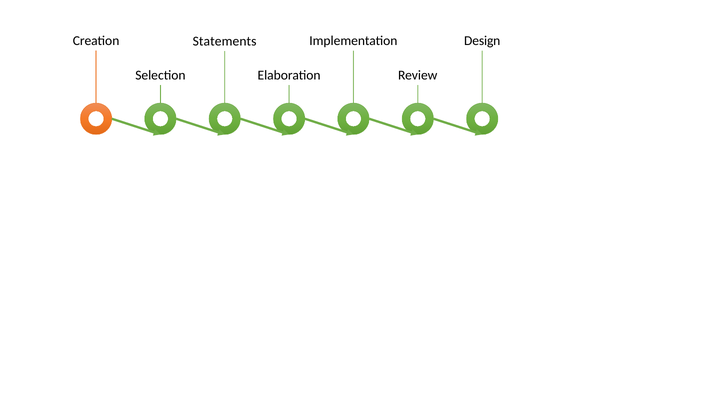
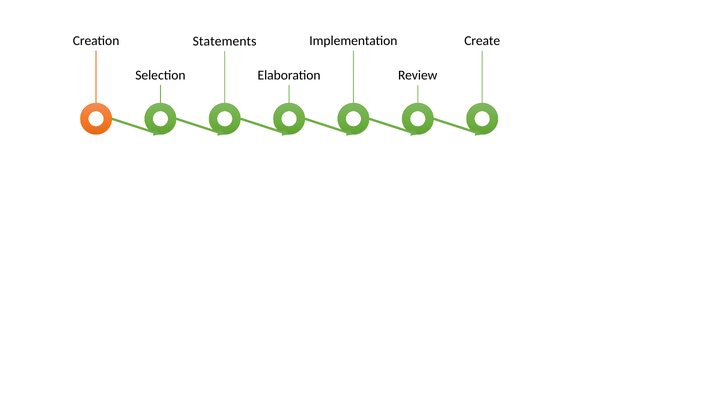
Design: Design -> Create (482, 41)
